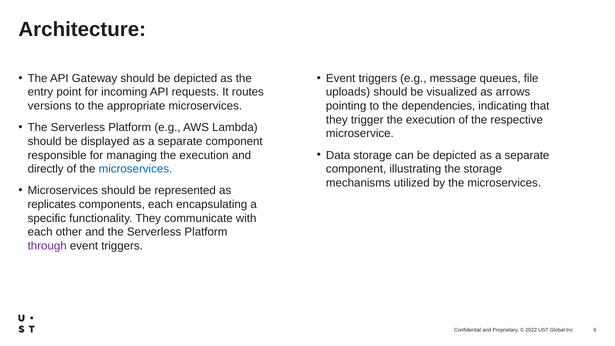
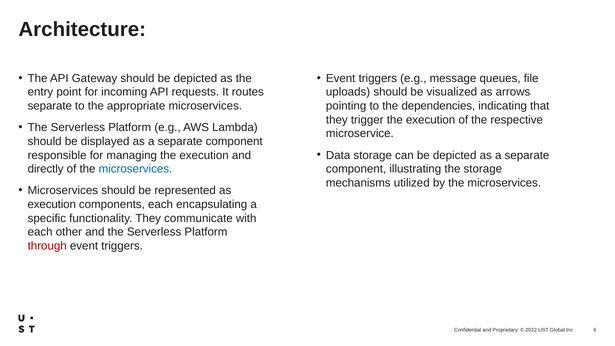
versions: versions -> separate (50, 106)
replicates: replicates -> execution (52, 204)
through colour: purple -> red (47, 246)
